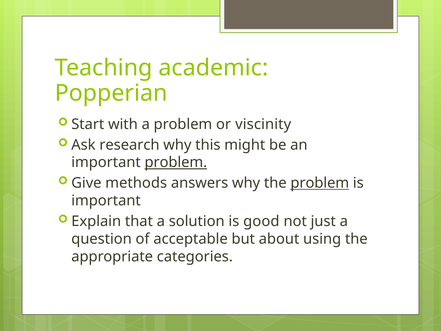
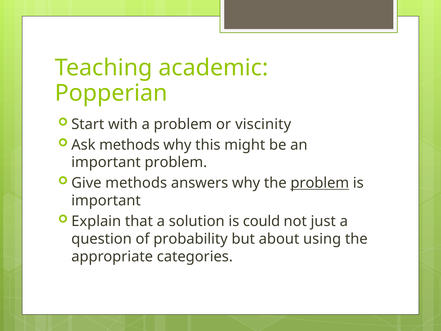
Ask research: research -> methods (130, 145)
problem underline: present -> none (176, 162)
good: good -> could (262, 221)
acceptable: acceptable -> probability (191, 239)
